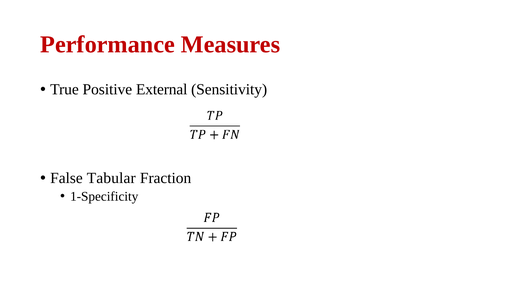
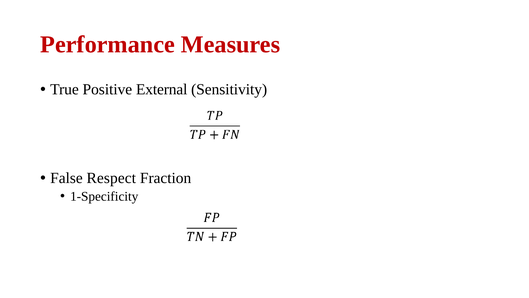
Tabular: Tabular -> Respect (111, 178)
